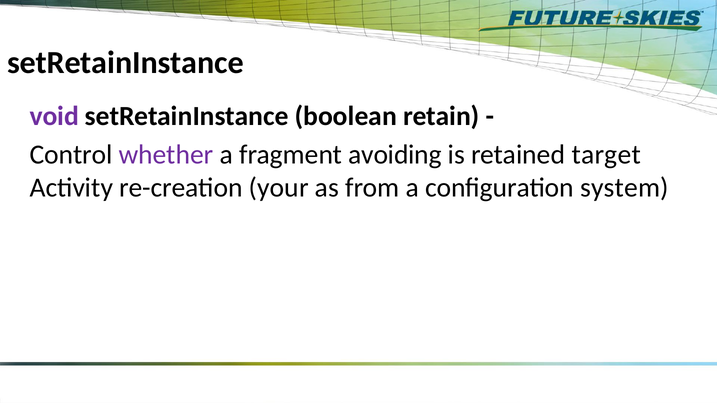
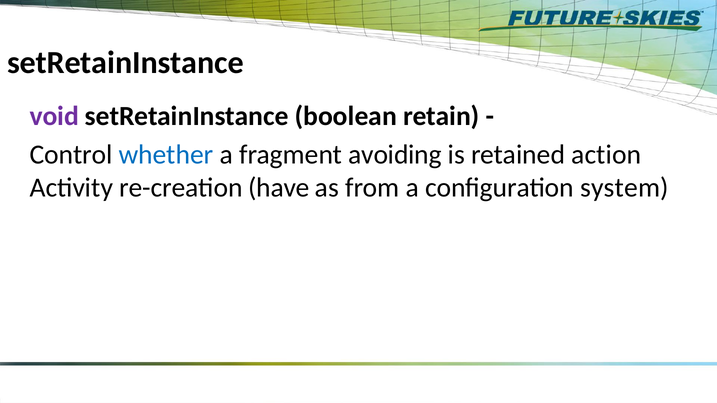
whether colour: purple -> blue (166, 155)
target: target -> action (606, 155)
your: your -> have (279, 188)
